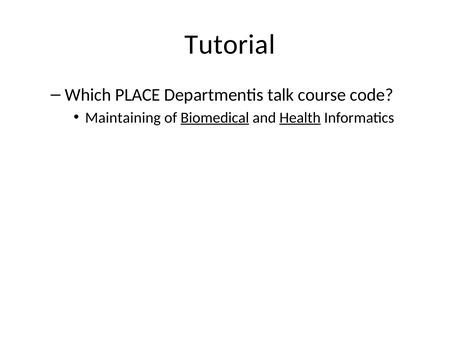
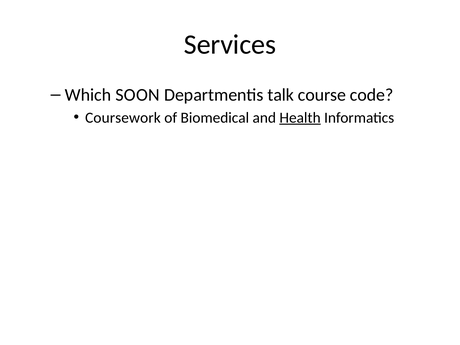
Tutorial: Tutorial -> Services (230, 45)
PLACE: PLACE -> SOON (138, 95)
Maintaining: Maintaining -> Coursework (123, 118)
Biomedical underline: present -> none (215, 118)
